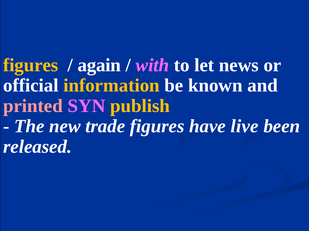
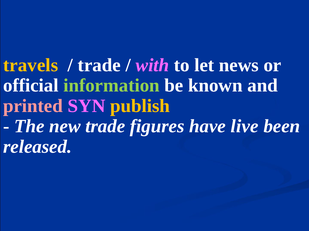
figures: figures -> travels (31, 65)
again: again -> trade (99, 65)
information colour: yellow -> light green (112, 86)
